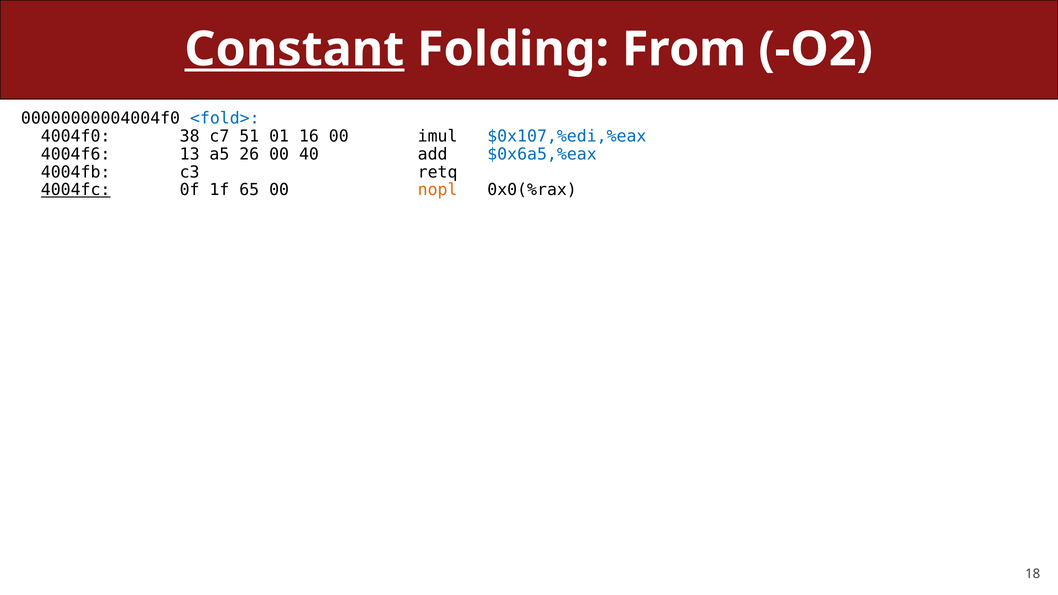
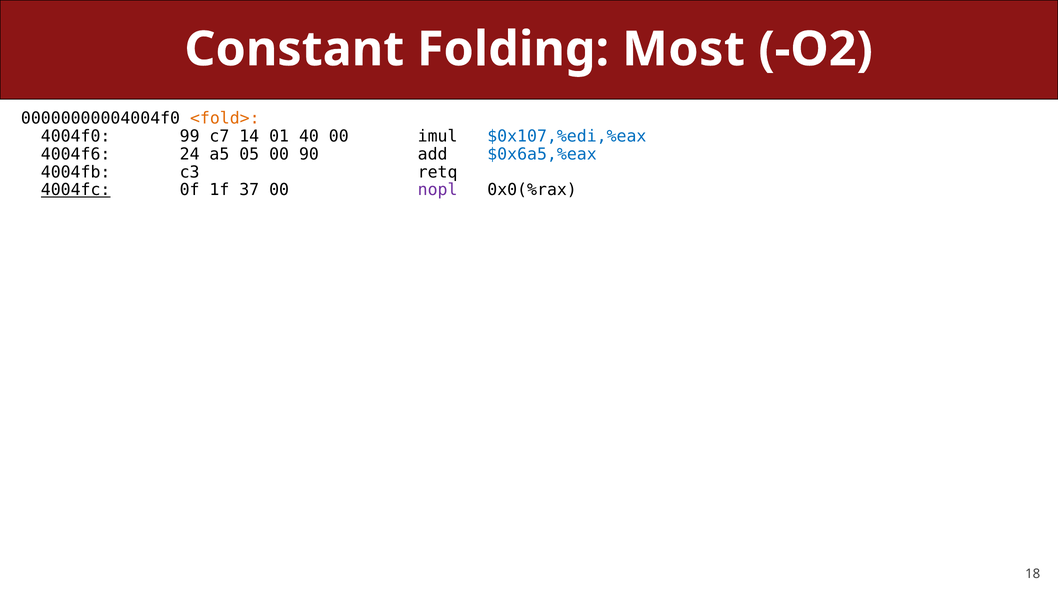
Constant underline: present -> none (294, 49)
From: From -> Most (684, 49)
<fold> colour: blue -> orange (225, 119)
38: 38 -> 99 (190, 136)
51: 51 -> 14 (249, 136)
16: 16 -> 40 (309, 136)
13: 13 -> 24 (190, 154)
26: 26 -> 05 (249, 154)
40: 40 -> 90 (309, 154)
65: 65 -> 37 (249, 190)
nopl colour: orange -> purple (438, 190)
